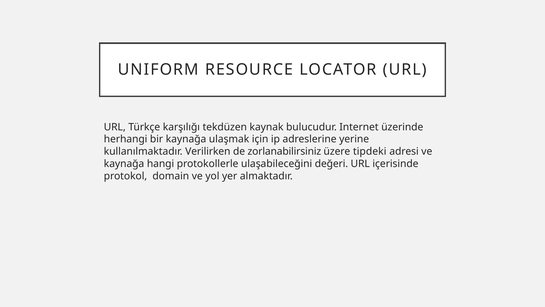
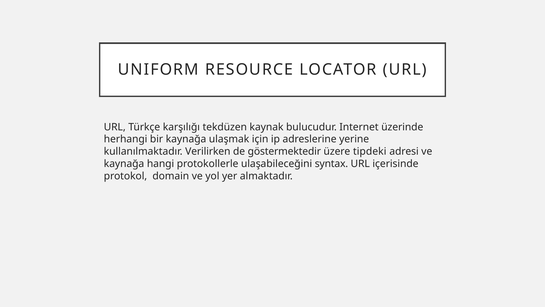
zorlanabilirsiniz: zorlanabilirsiniz -> göstermektedir (284, 151)
değeri: değeri -> syntax (331, 164)
